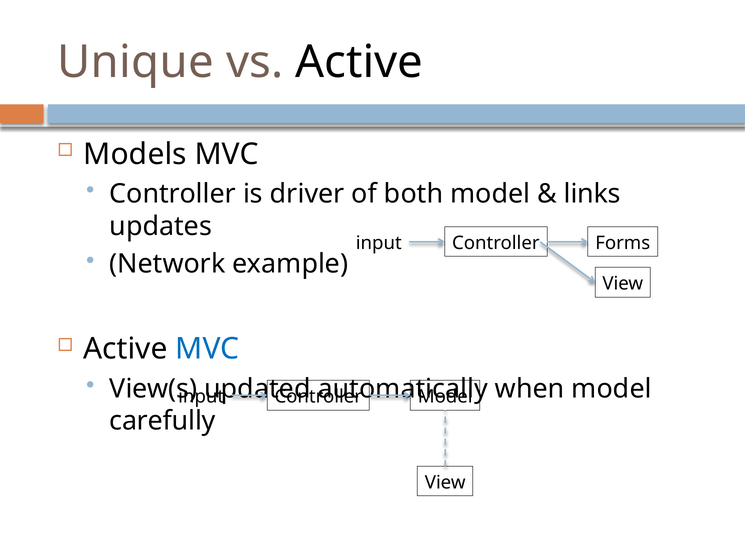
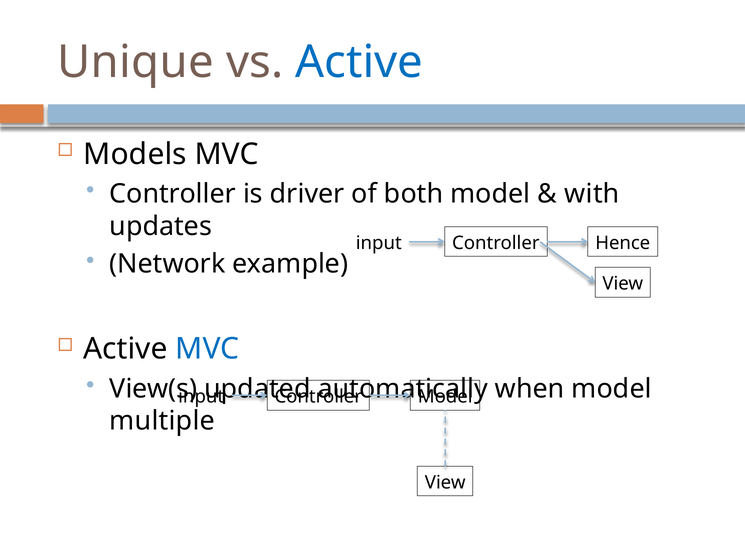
Active colour: black -> blue (359, 62)
links: links -> with (592, 194)
Forms: Forms -> Hence (623, 243)
carefully: carefully -> multiple (162, 421)
